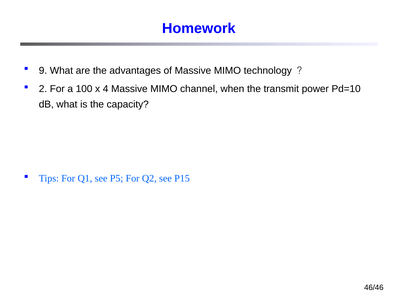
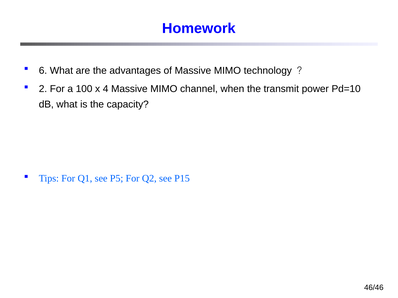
9: 9 -> 6 (43, 71)
